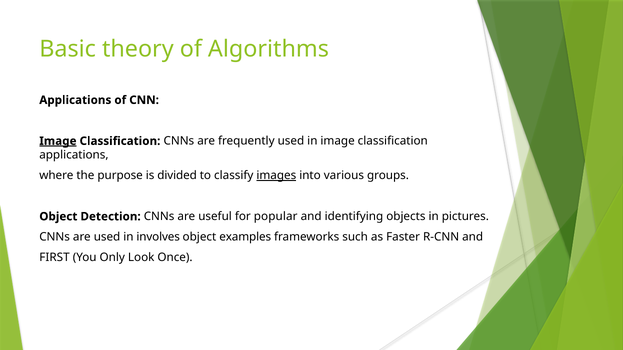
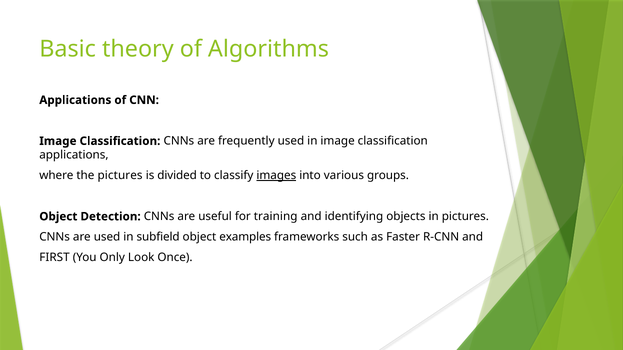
Image underline: present -> none (58, 141)
the purpose: purpose -> pictures (120, 176)
popular: popular -> training (276, 217)
involves: involves -> subfield (158, 237)
